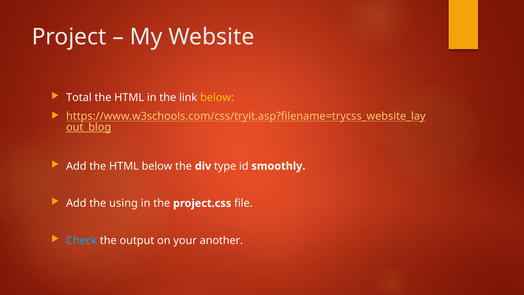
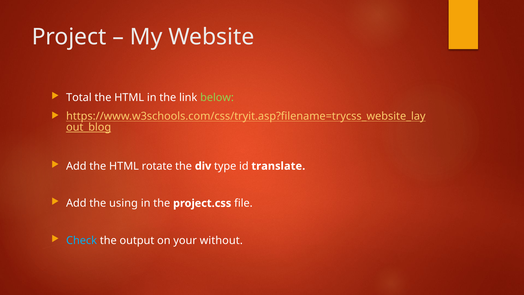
below colour: yellow -> light green (217, 98)
HTML below: below -> rotate (157, 166)
smoothly: smoothly -> translate (278, 166)
another: another -> without (221, 240)
